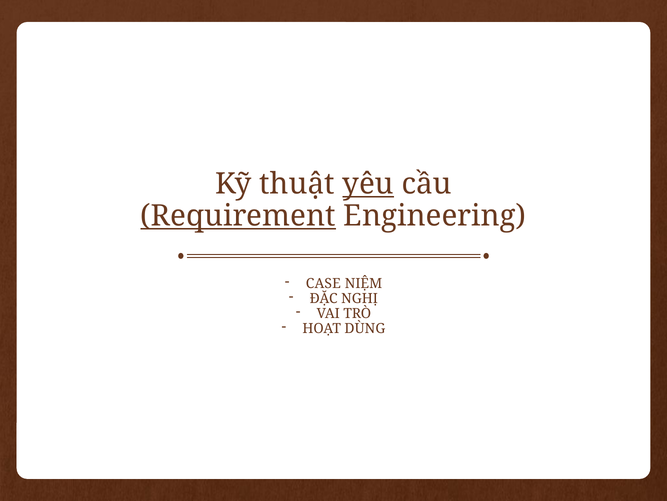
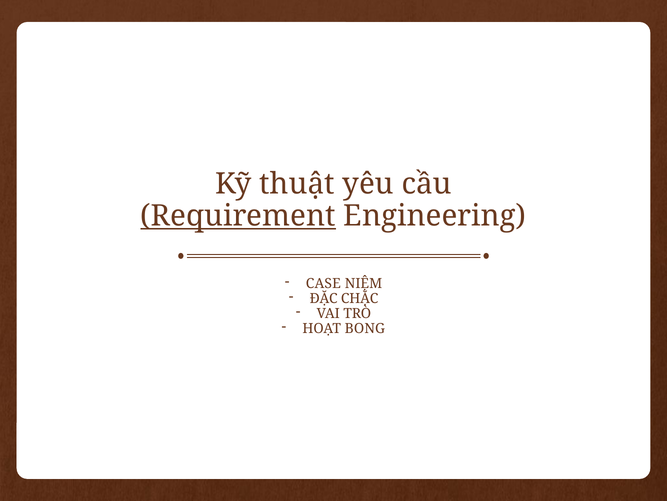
yêu underline: present -> none (368, 184)
NGHỊ: NGHỊ -> CHẶC (360, 298)
DÙNG: DÙNG -> BONG (365, 328)
